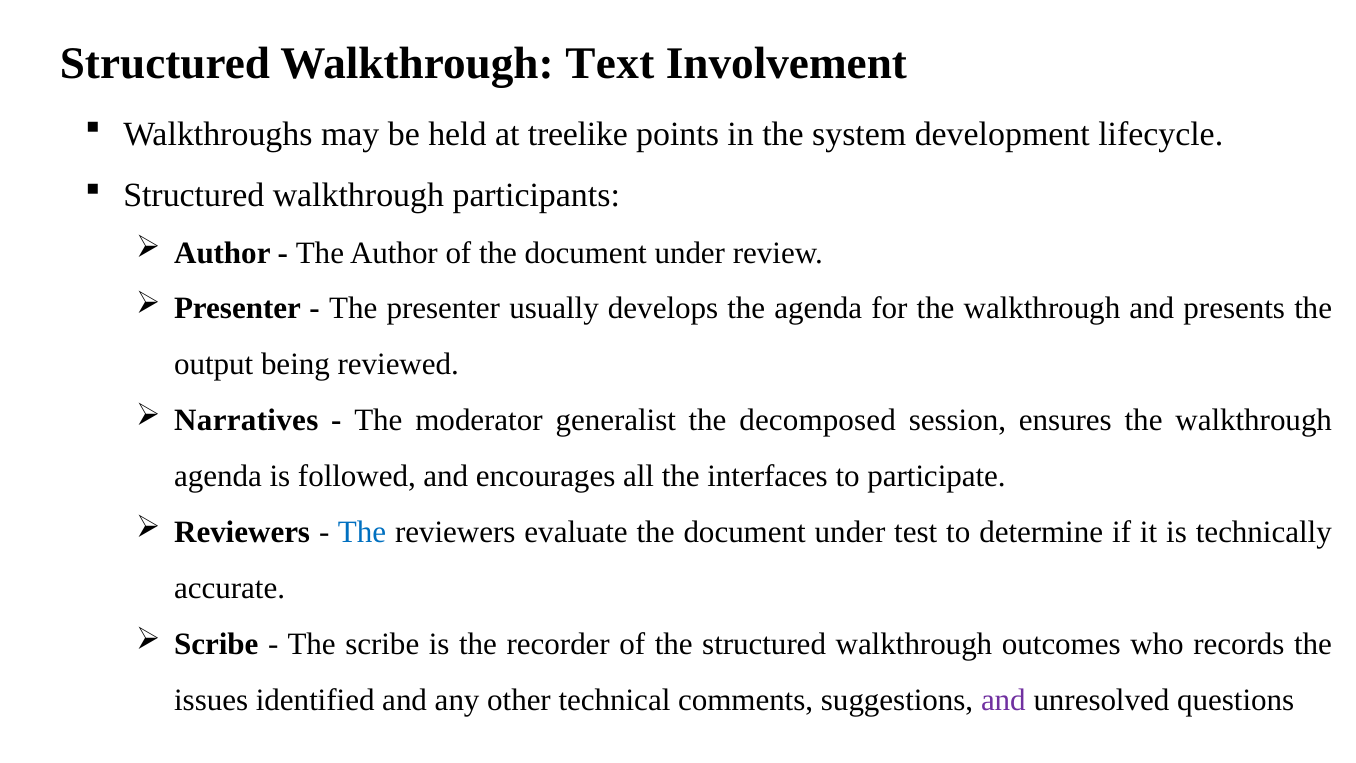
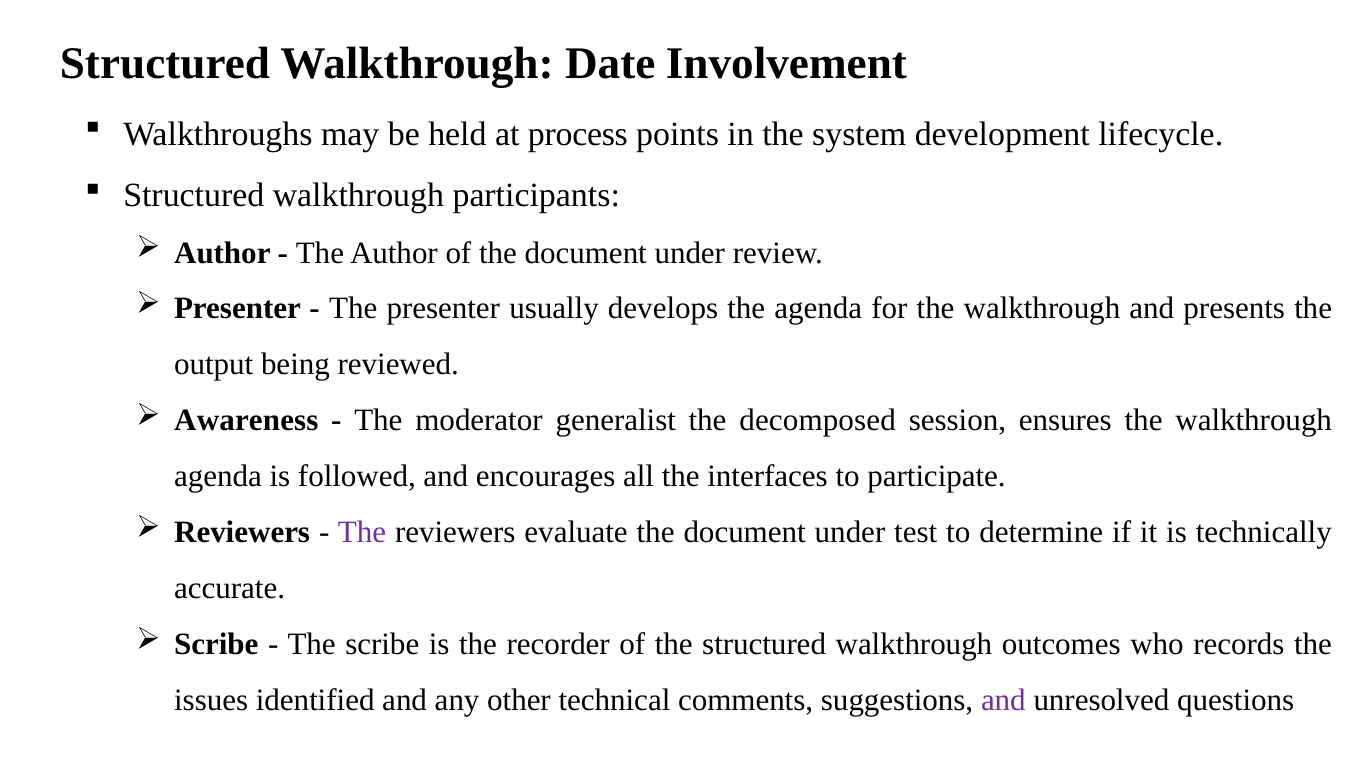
Text: Text -> Date (610, 64)
treelike: treelike -> process (578, 134)
Narratives: Narratives -> Awareness (246, 420)
The colour: blue -> purple (362, 532)
